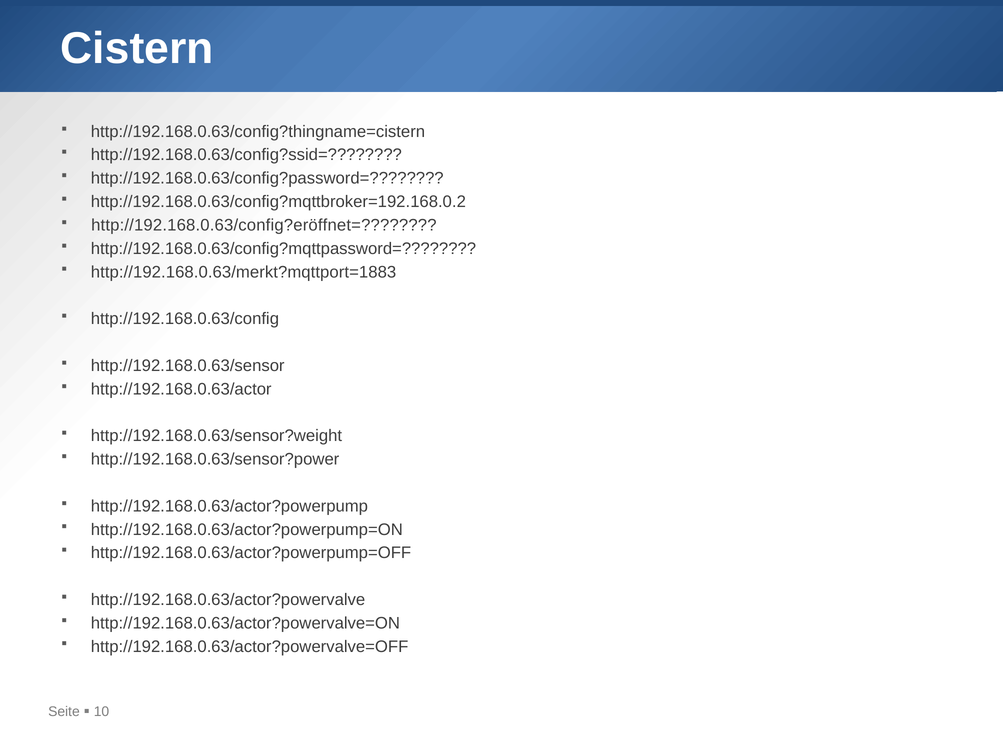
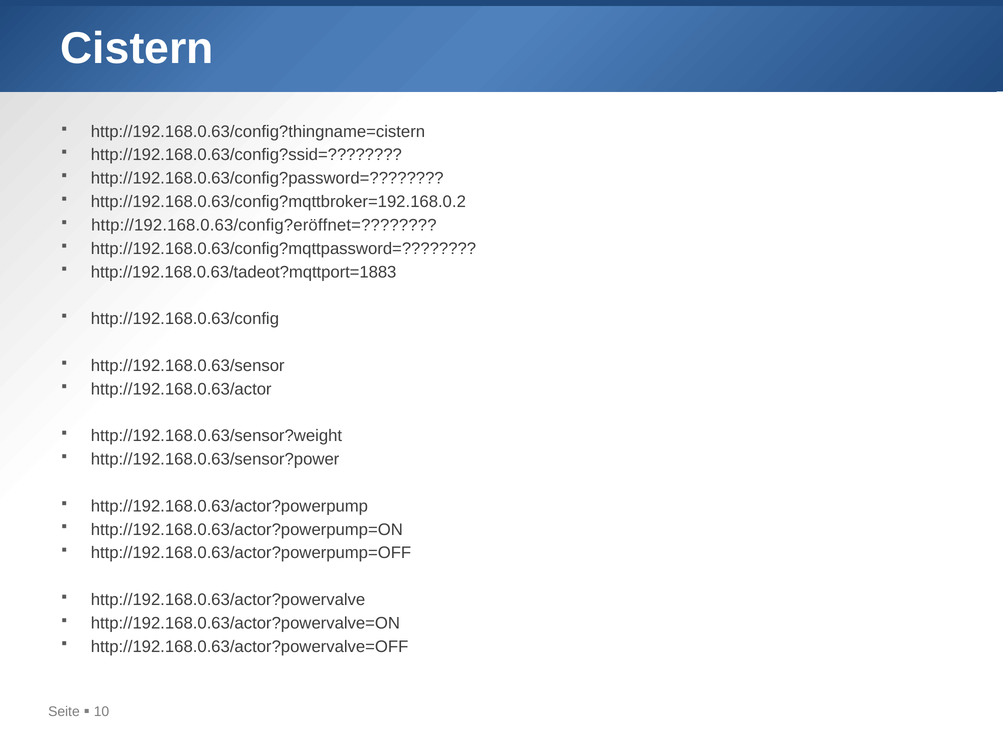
http://192.168.0.63/merkt?mqttport=1883: http://192.168.0.63/merkt?mqttport=1883 -> http://192.168.0.63/tadeot?mqttport=1883 (244, 272)
